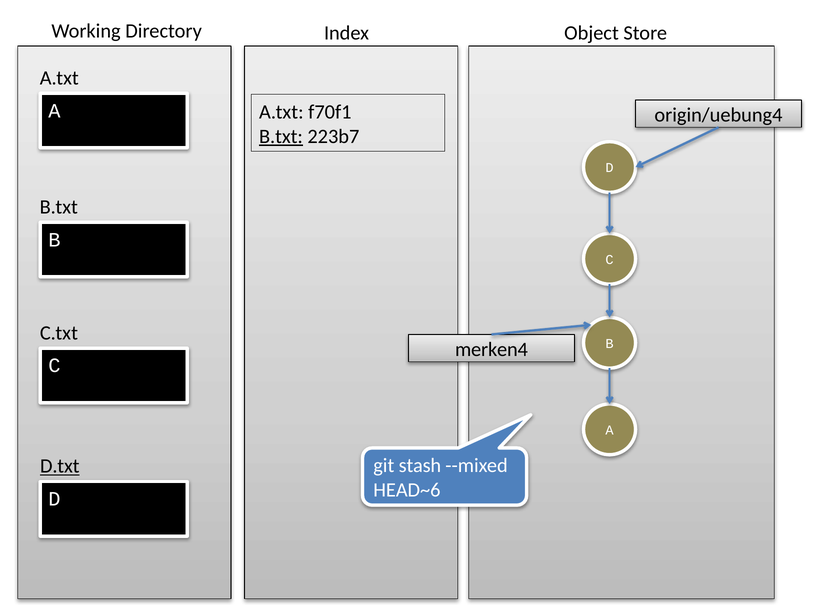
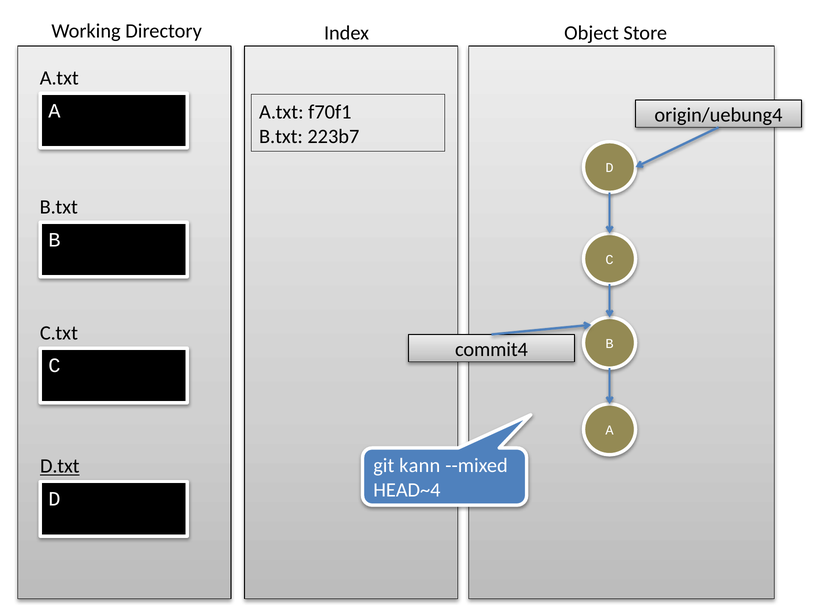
B.txt underline: present -> none (281, 136)
merken4: merken4 -> commit4 (491, 350)
stash: stash -> kann (420, 466)
HEAD~6: HEAD~6 -> HEAD~4 (407, 490)
